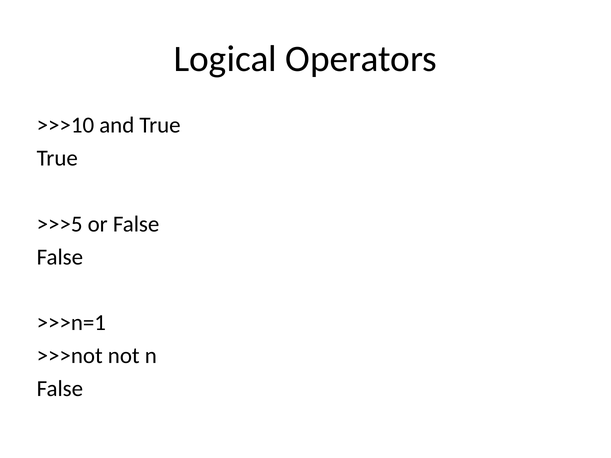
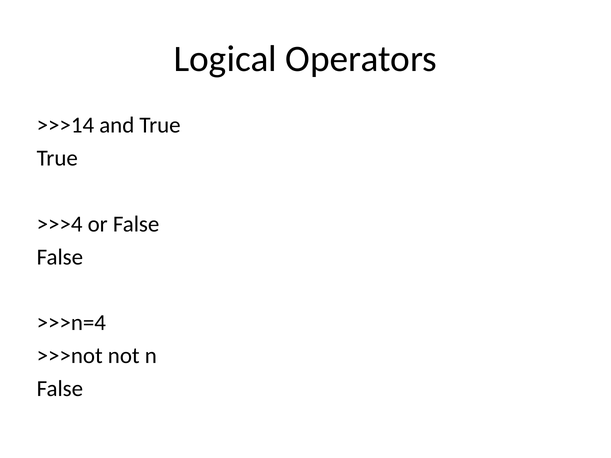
>>>10: >>>10 -> >>>14 (65, 125)
>>>5: >>>5 -> >>>4 (60, 224)
>>>n=1: >>>n=1 -> >>>n=4 (71, 323)
